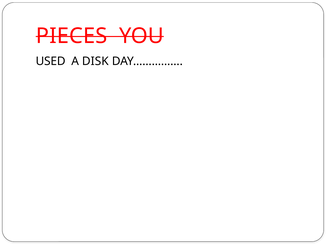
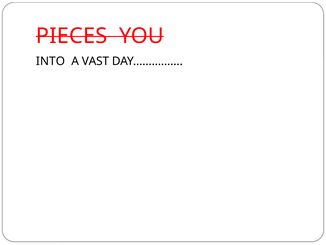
USED: USED -> INTO (50, 61)
DISK: DISK -> VAST (95, 61)
